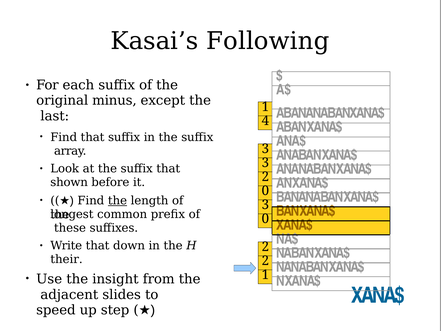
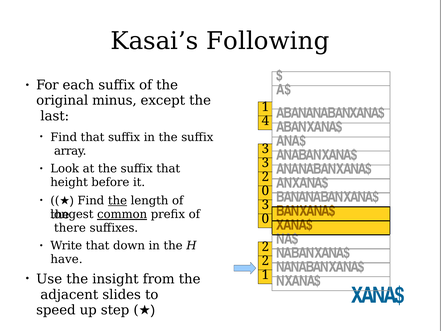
shown: shown -> height (69, 182)
common underline: none -> present (122, 214)
these: these -> there (70, 228)
their: their -> have (66, 259)
